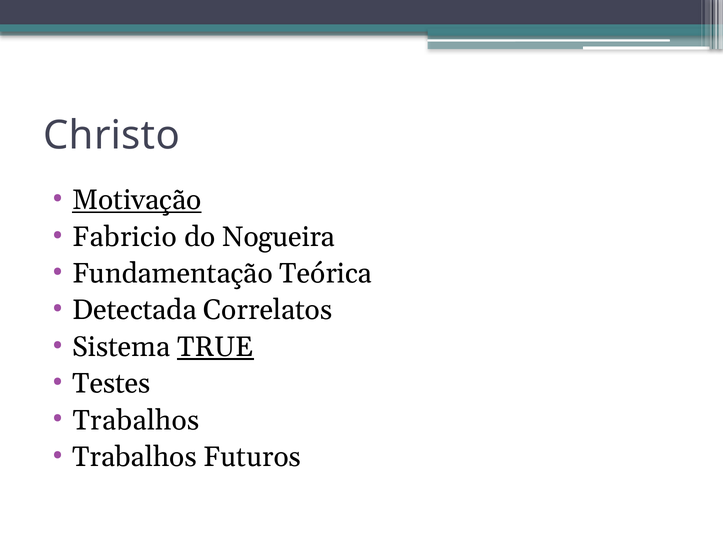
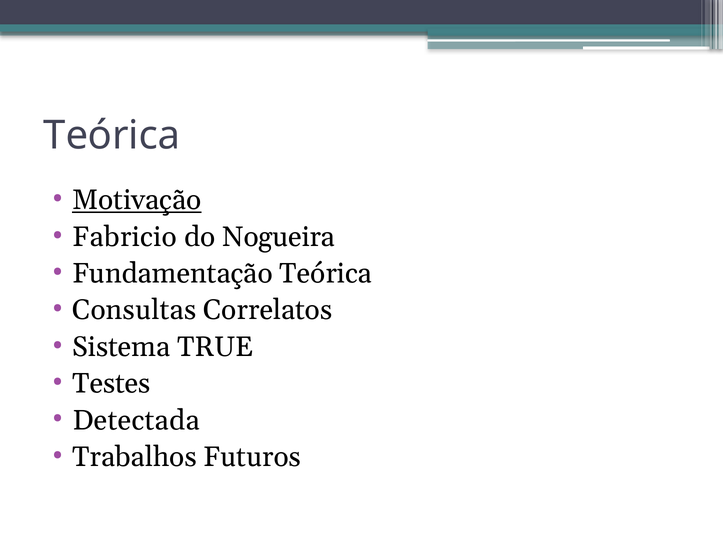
Christo: Christo -> Teórica (112, 135)
Detectada: Detectada -> Consultas (134, 310)
TRUE underline: present -> none (215, 347)
Trabalhos: Trabalhos -> Detectada (136, 420)
